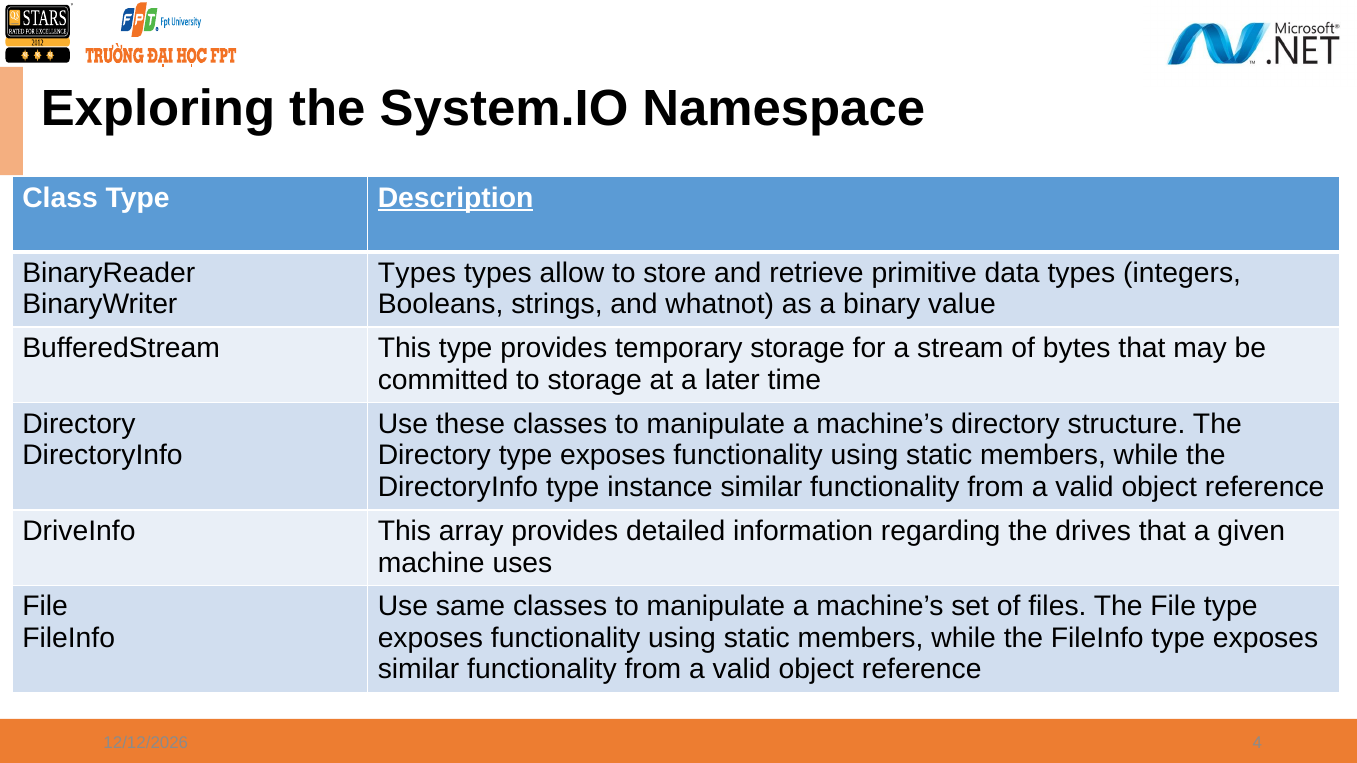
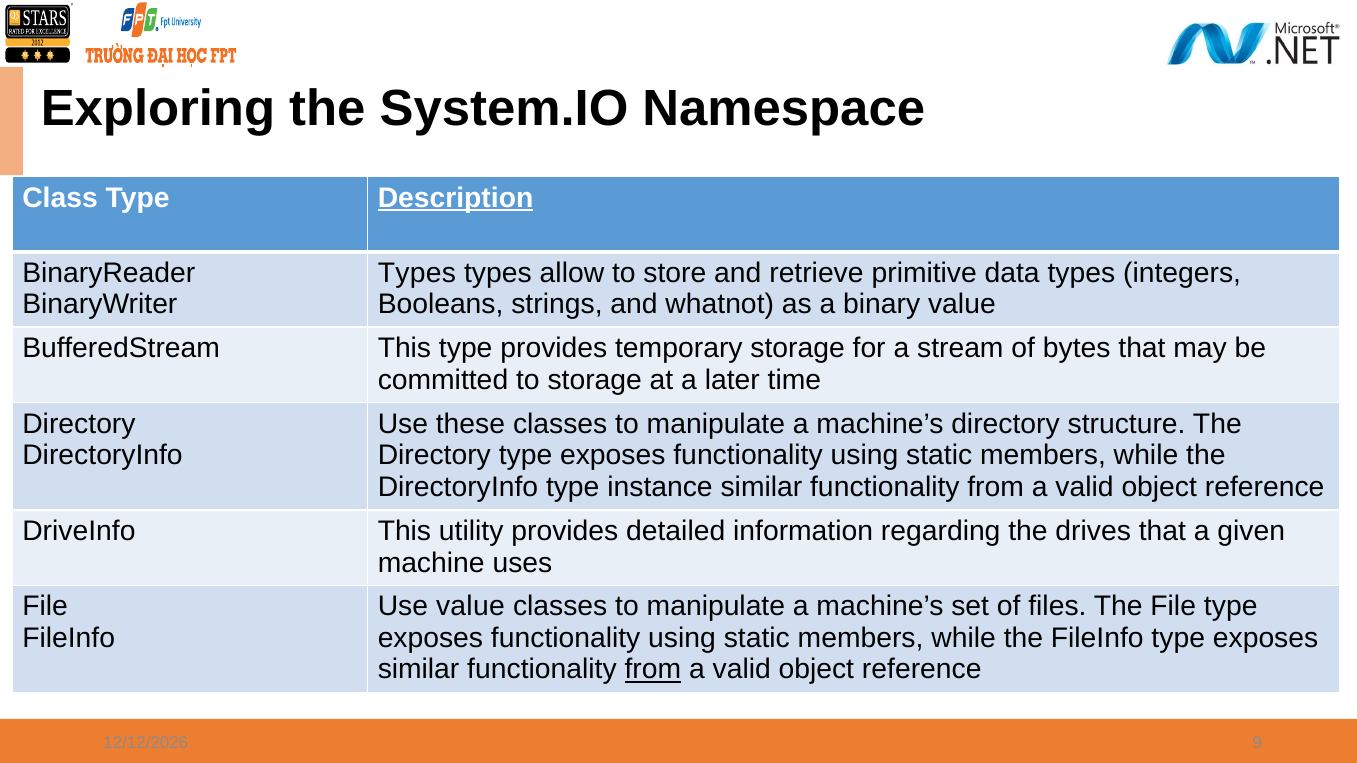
array: array -> utility (471, 531)
Use same: same -> value (470, 607)
from underline: none -> present (653, 670)
4: 4 -> 9 (1257, 743)
